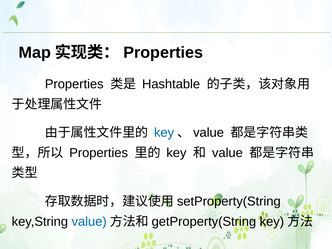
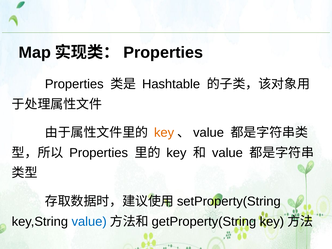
key colour: blue -> orange (164, 133)
